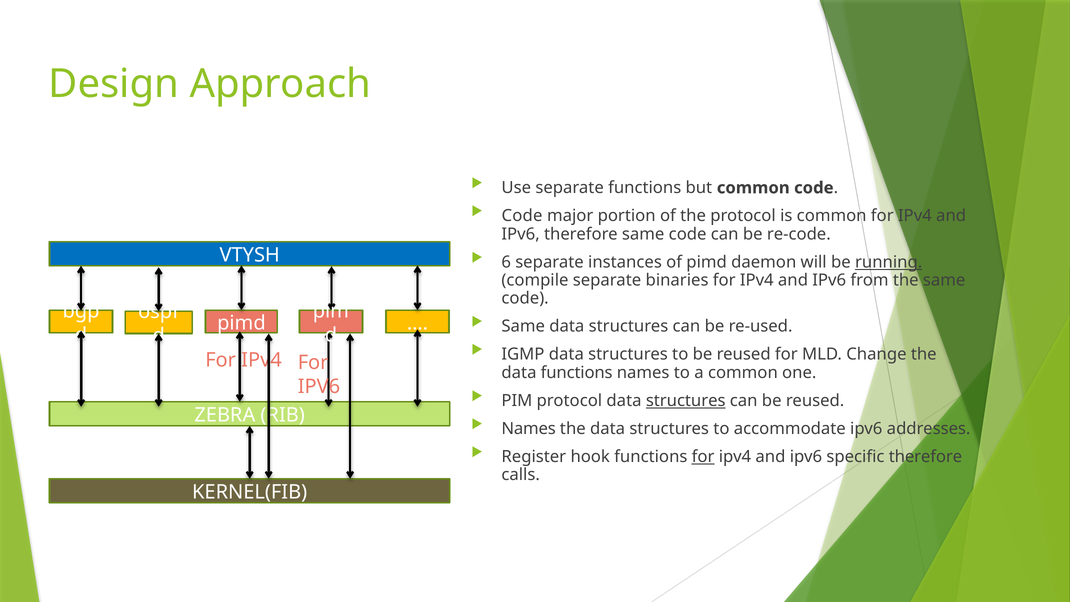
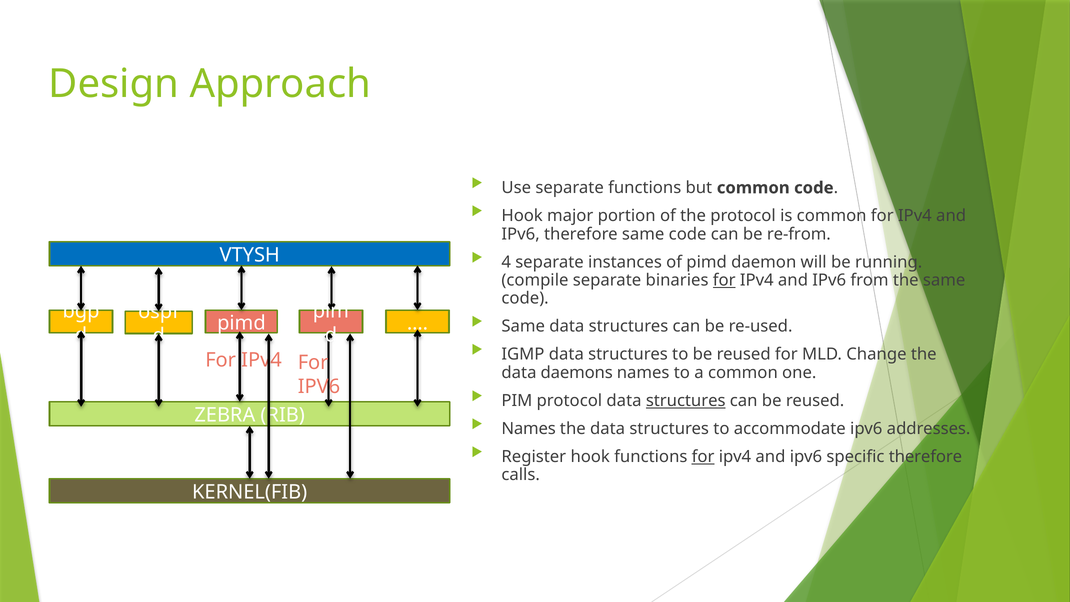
Code: Code -> Hook (522, 216)
re-code: re-code -> re-from (799, 234)
6: 6 -> 4 (506, 262)
running underline: present -> none (889, 262)
for underline: none -> present (724, 280)
data functions: functions -> daemons (577, 372)
